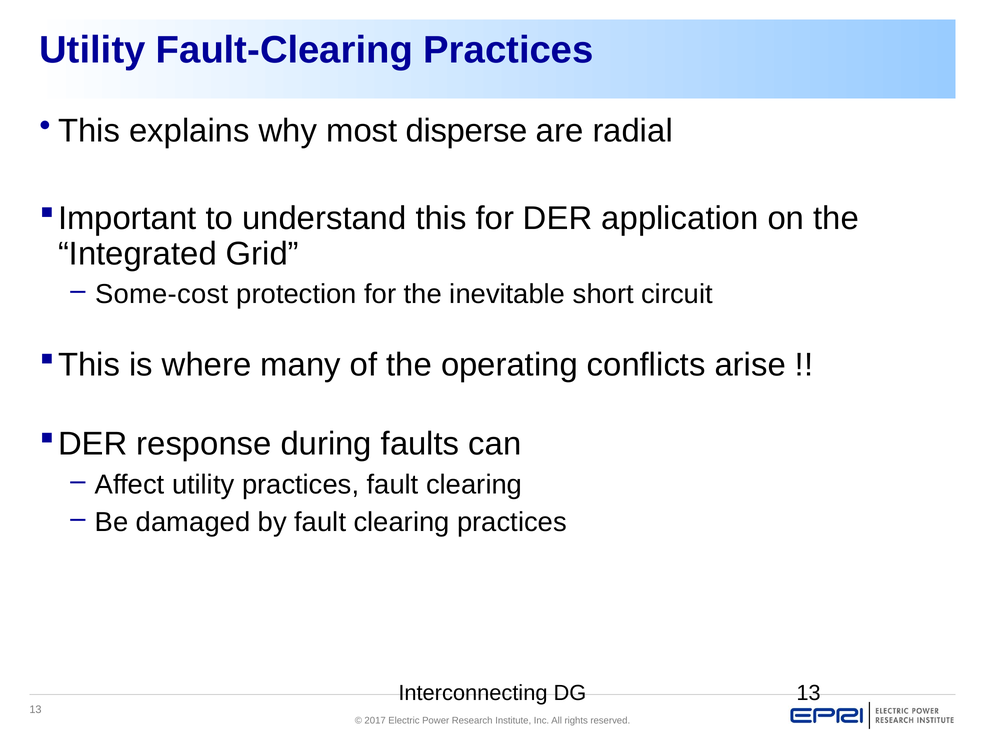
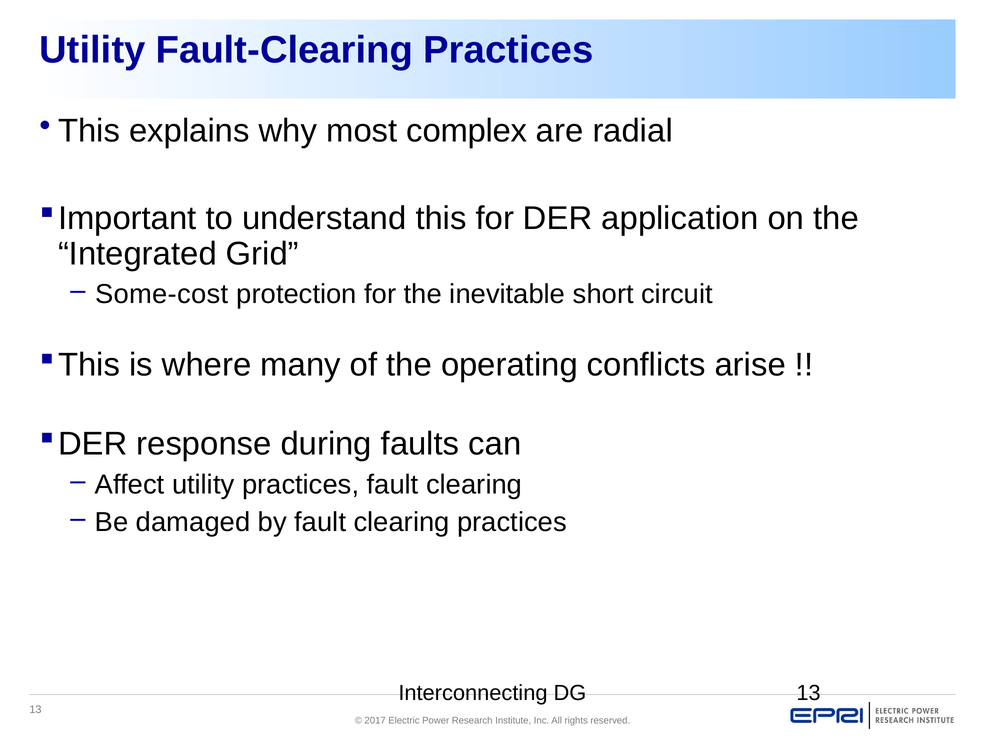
disperse: disperse -> complex (467, 131)
